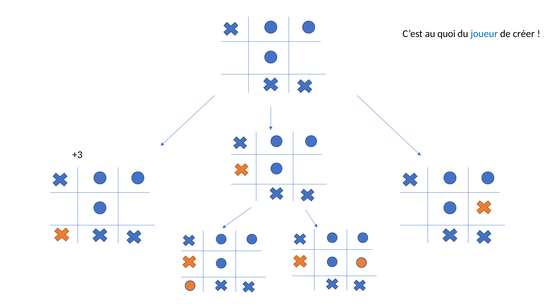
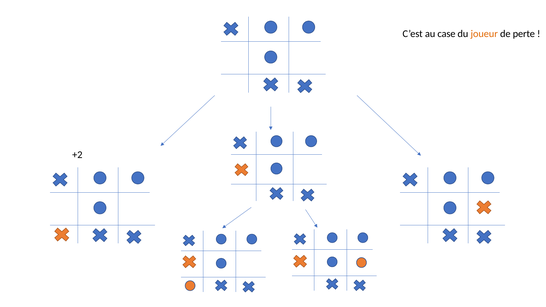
quoi: quoi -> case (446, 34)
joueur colour: blue -> orange (484, 34)
créer: créer -> perte (524, 34)
+3: +3 -> +2 (77, 155)
